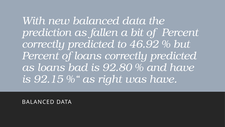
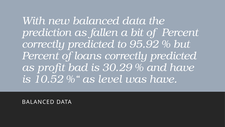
46.92: 46.92 -> 95.92 (144, 44)
as loans: loans -> profit (51, 67)
92.80: 92.80 -> 30.29 (117, 67)
92.15: 92.15 -> 10.52 (48, 79)
right: right -> level (110, 79)
